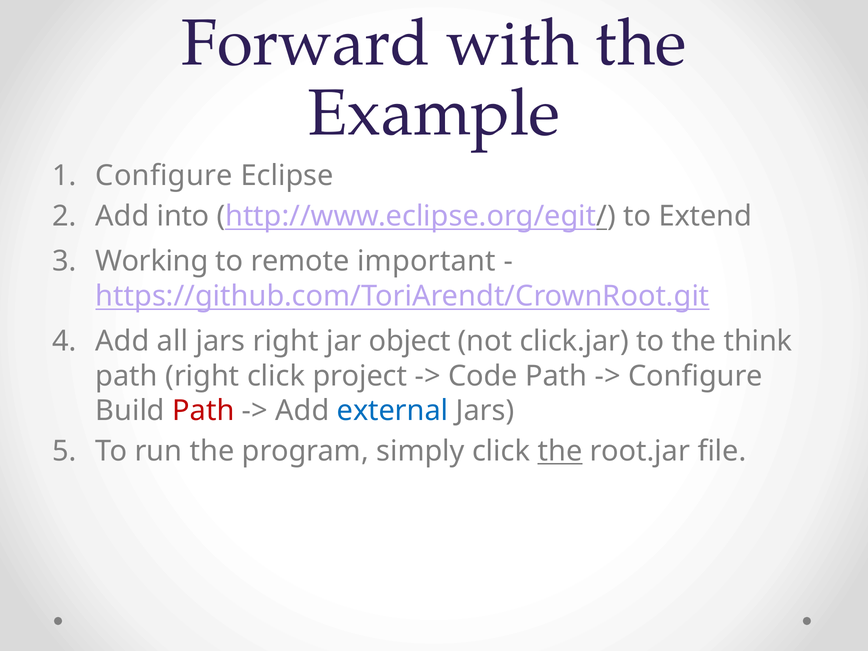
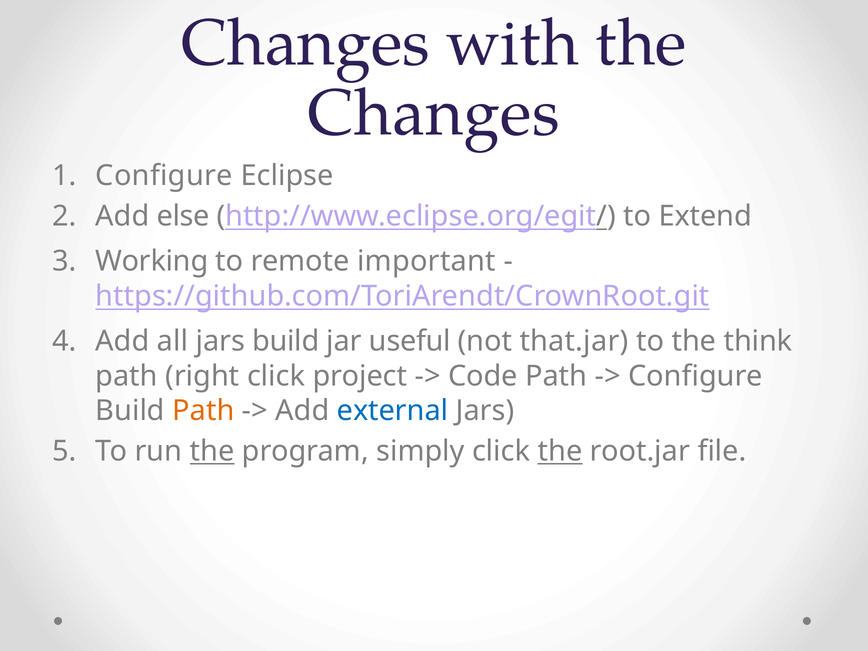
Forward: Forward -> Changes (306, 43)
Example: Example -> Changes (434, 113)
into: into -> else (183, 216)
jars right: right -> build (286, 341)
object: object -> useful (410, 341)
click.jar: click.jar -> that.jar (574, 341)
Path colour: red -> orange (203, 411)
the underline: none -> present (212, 451)
